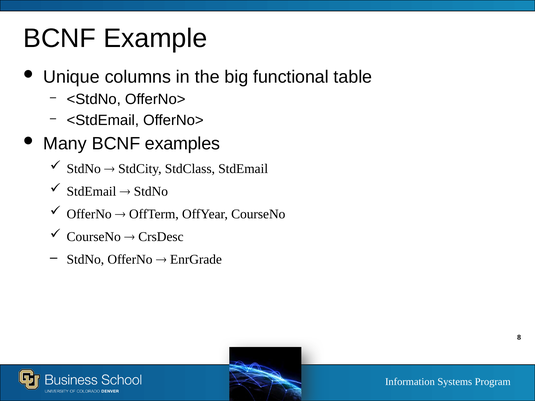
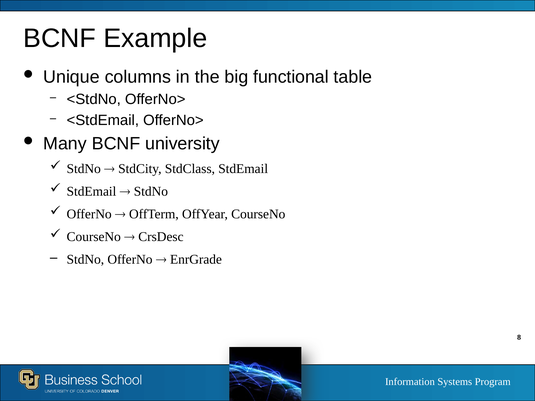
examples: examples -> university (182, 144)
